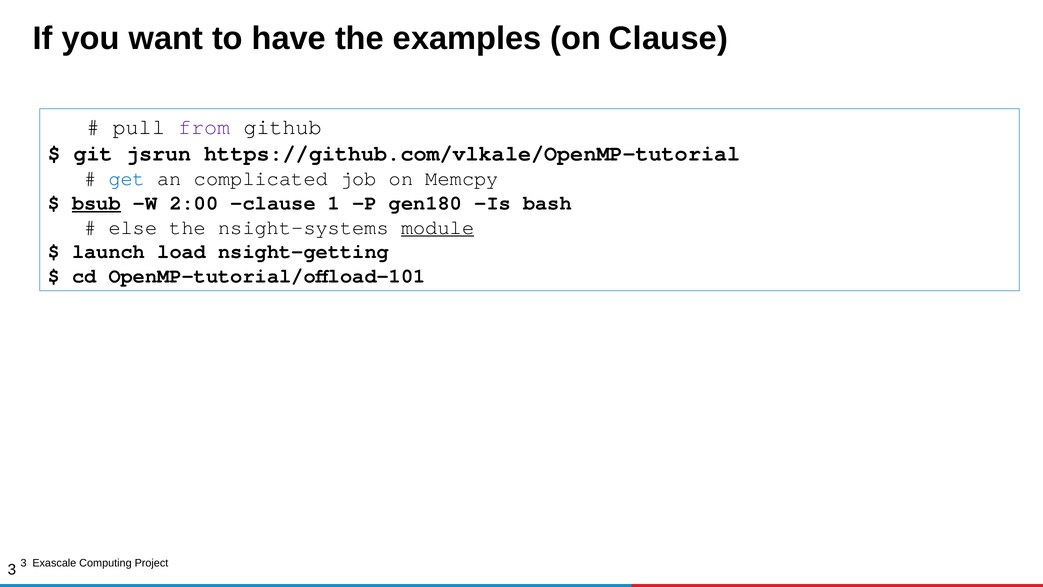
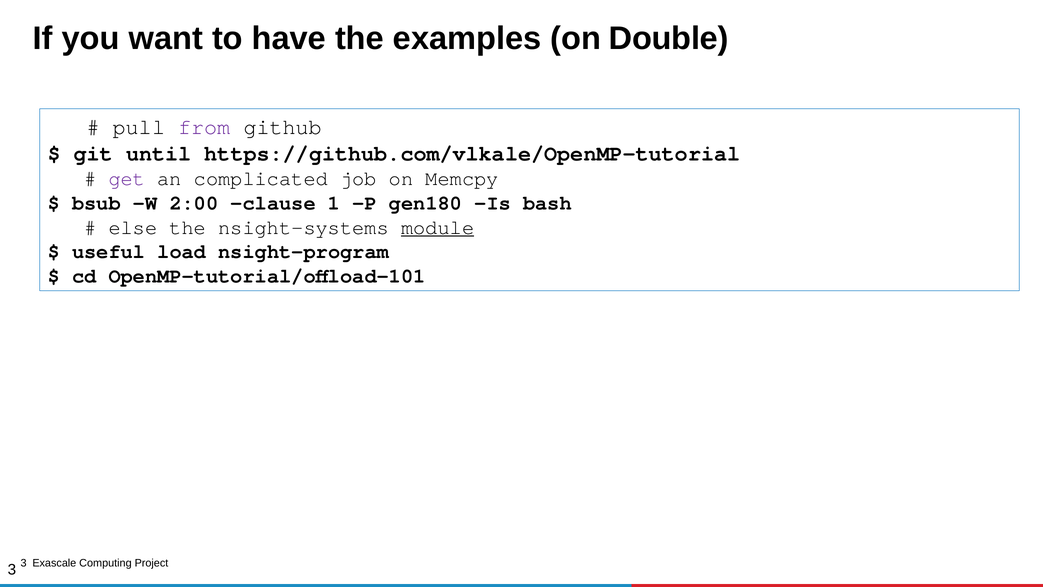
on Clause: Clause -> Double (669, 39)
jsrun: jsrun -> until (159, 153)
get colour: blue -> purple (127, 178)
bsub underline: present -> none (96, 203)
launch: launch -> useful (109, 252)
nsight-getting: nsight-getting -> nsight-program (304, 252)
